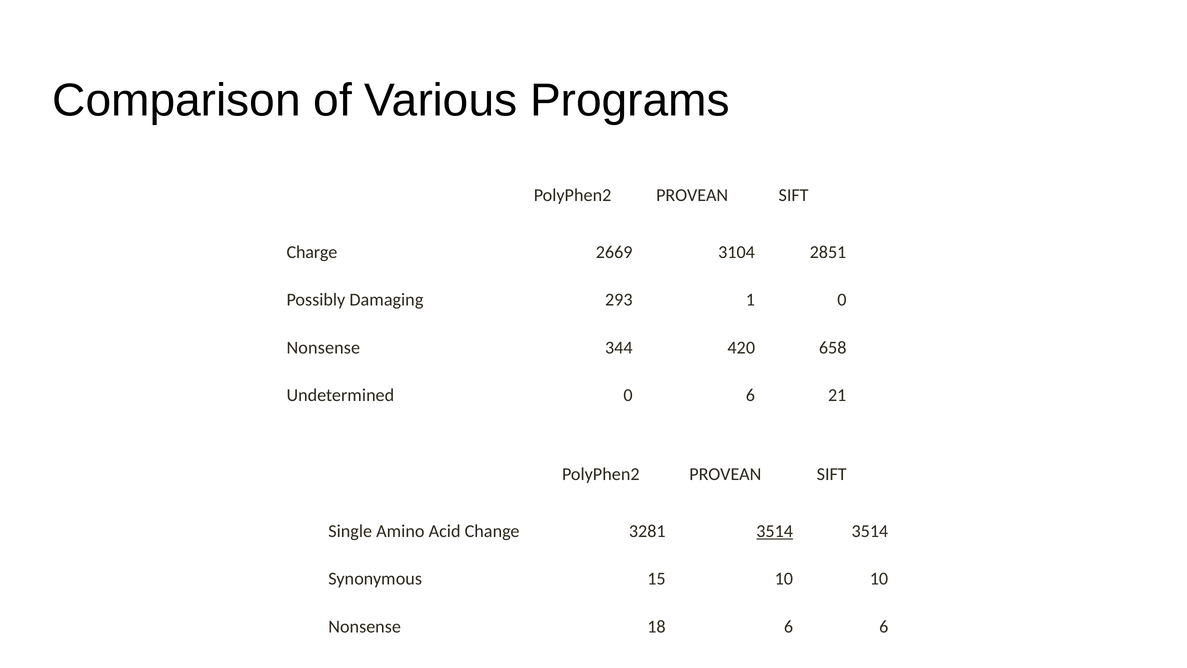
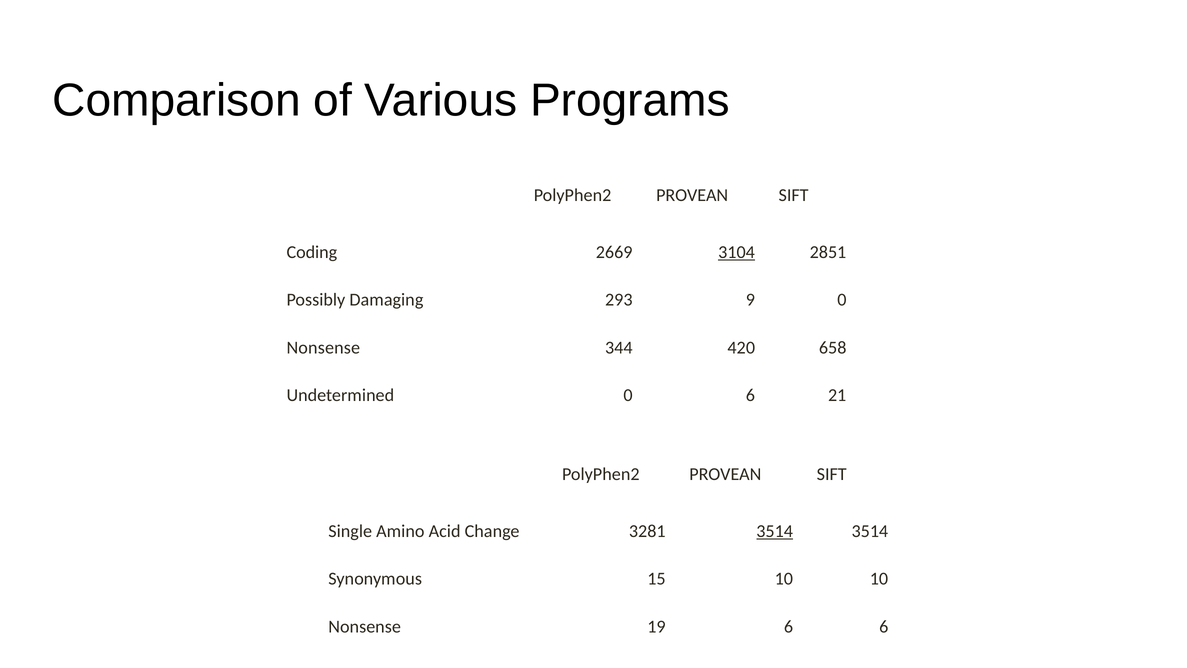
Charge: Charge -> Coding (312, 252)
3104 underline: none -> present (737, 252)
1: 1 -> 9 (750, 300)
18: 18 -> 19 (656, 626)
